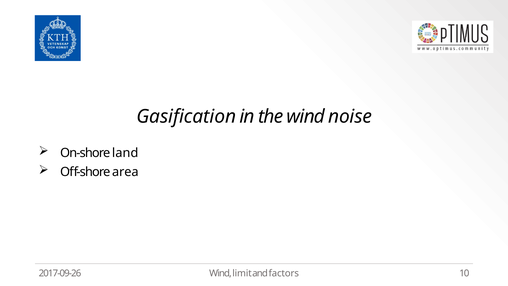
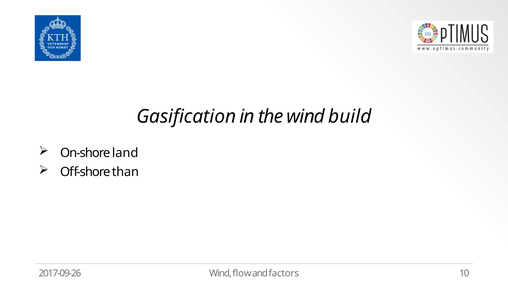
noise: noise -> build (350, 117)
area: area -> than (125, 172)
limit: limit -> flow (242, 273)
